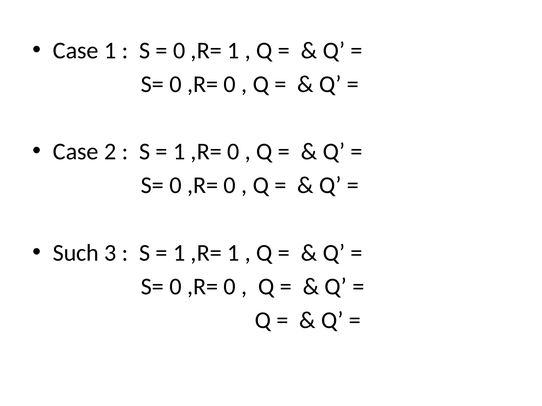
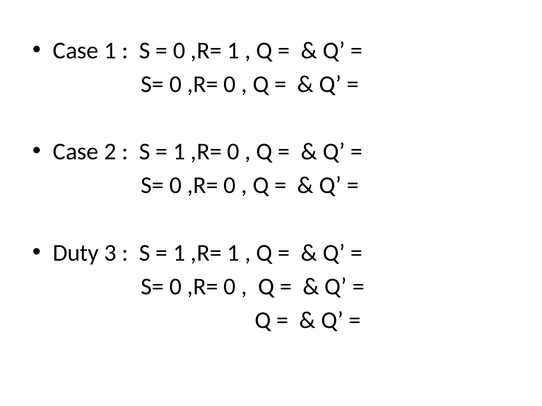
Such: Such -> Duty (76, 253)
